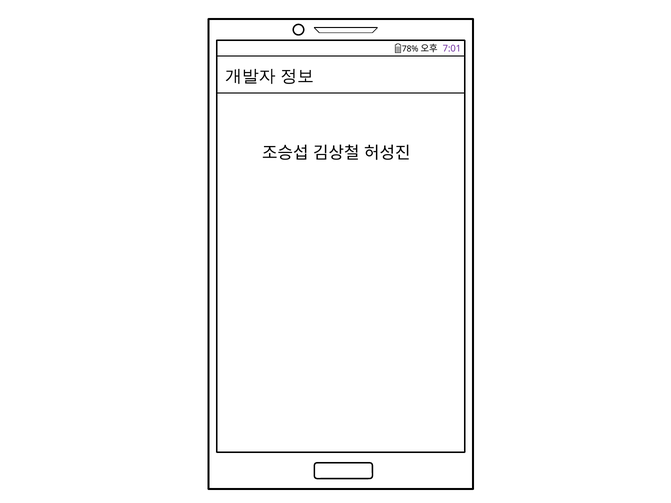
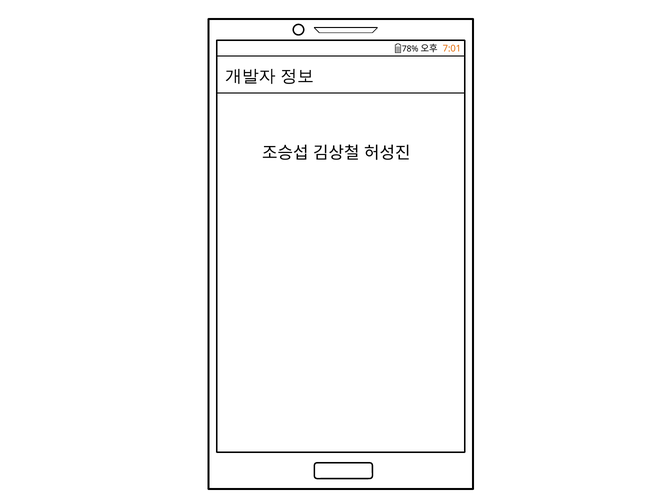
7:01 colour: purple -> orange (452, 49)
